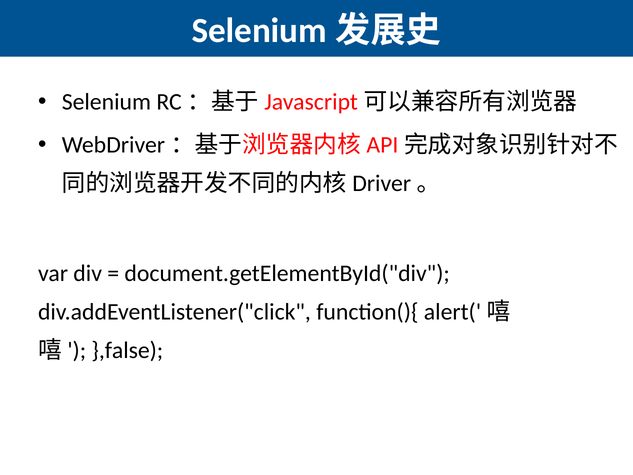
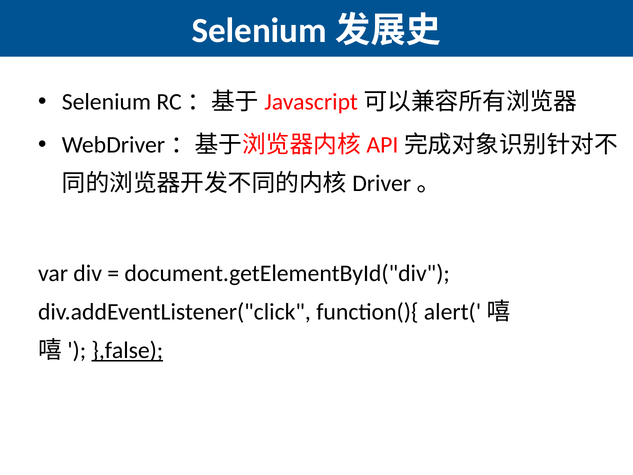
},false underline: none -> present (127, 350)
